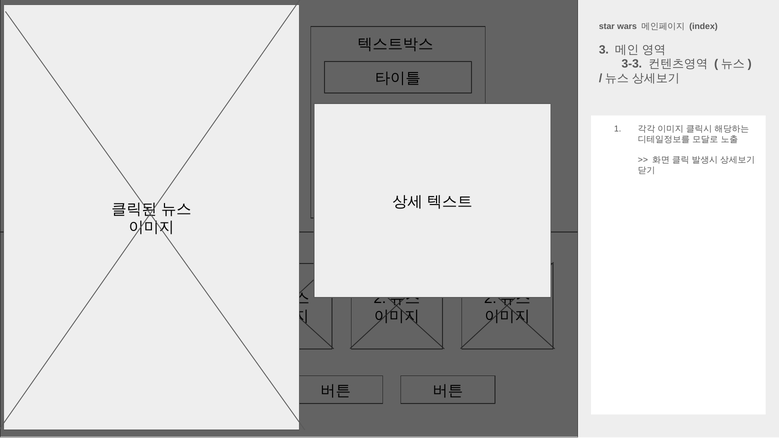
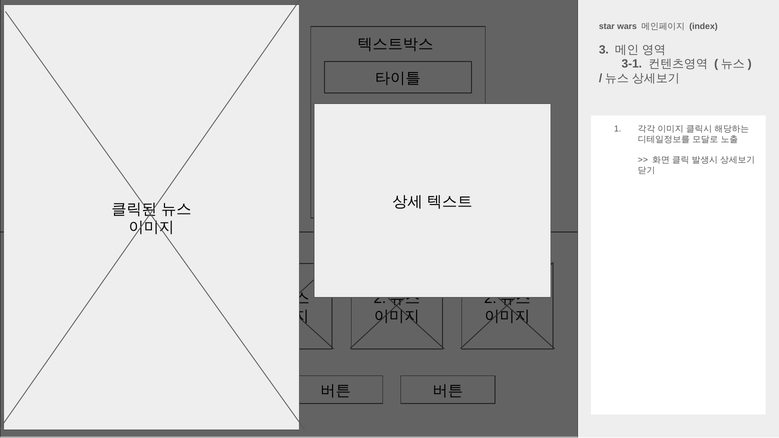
3-3: 3-3 -> 3-1 (632, 64)
